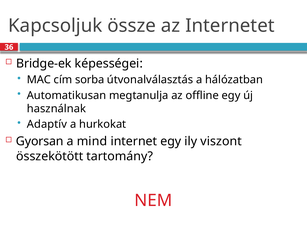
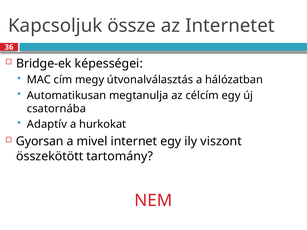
sorba: sorba -> megy (90, 80)
offline: offline -> célcím (202, 95)
használnak: használnak -> csatornába (56, 109)
mind: mind -> mivel (92, 142)
